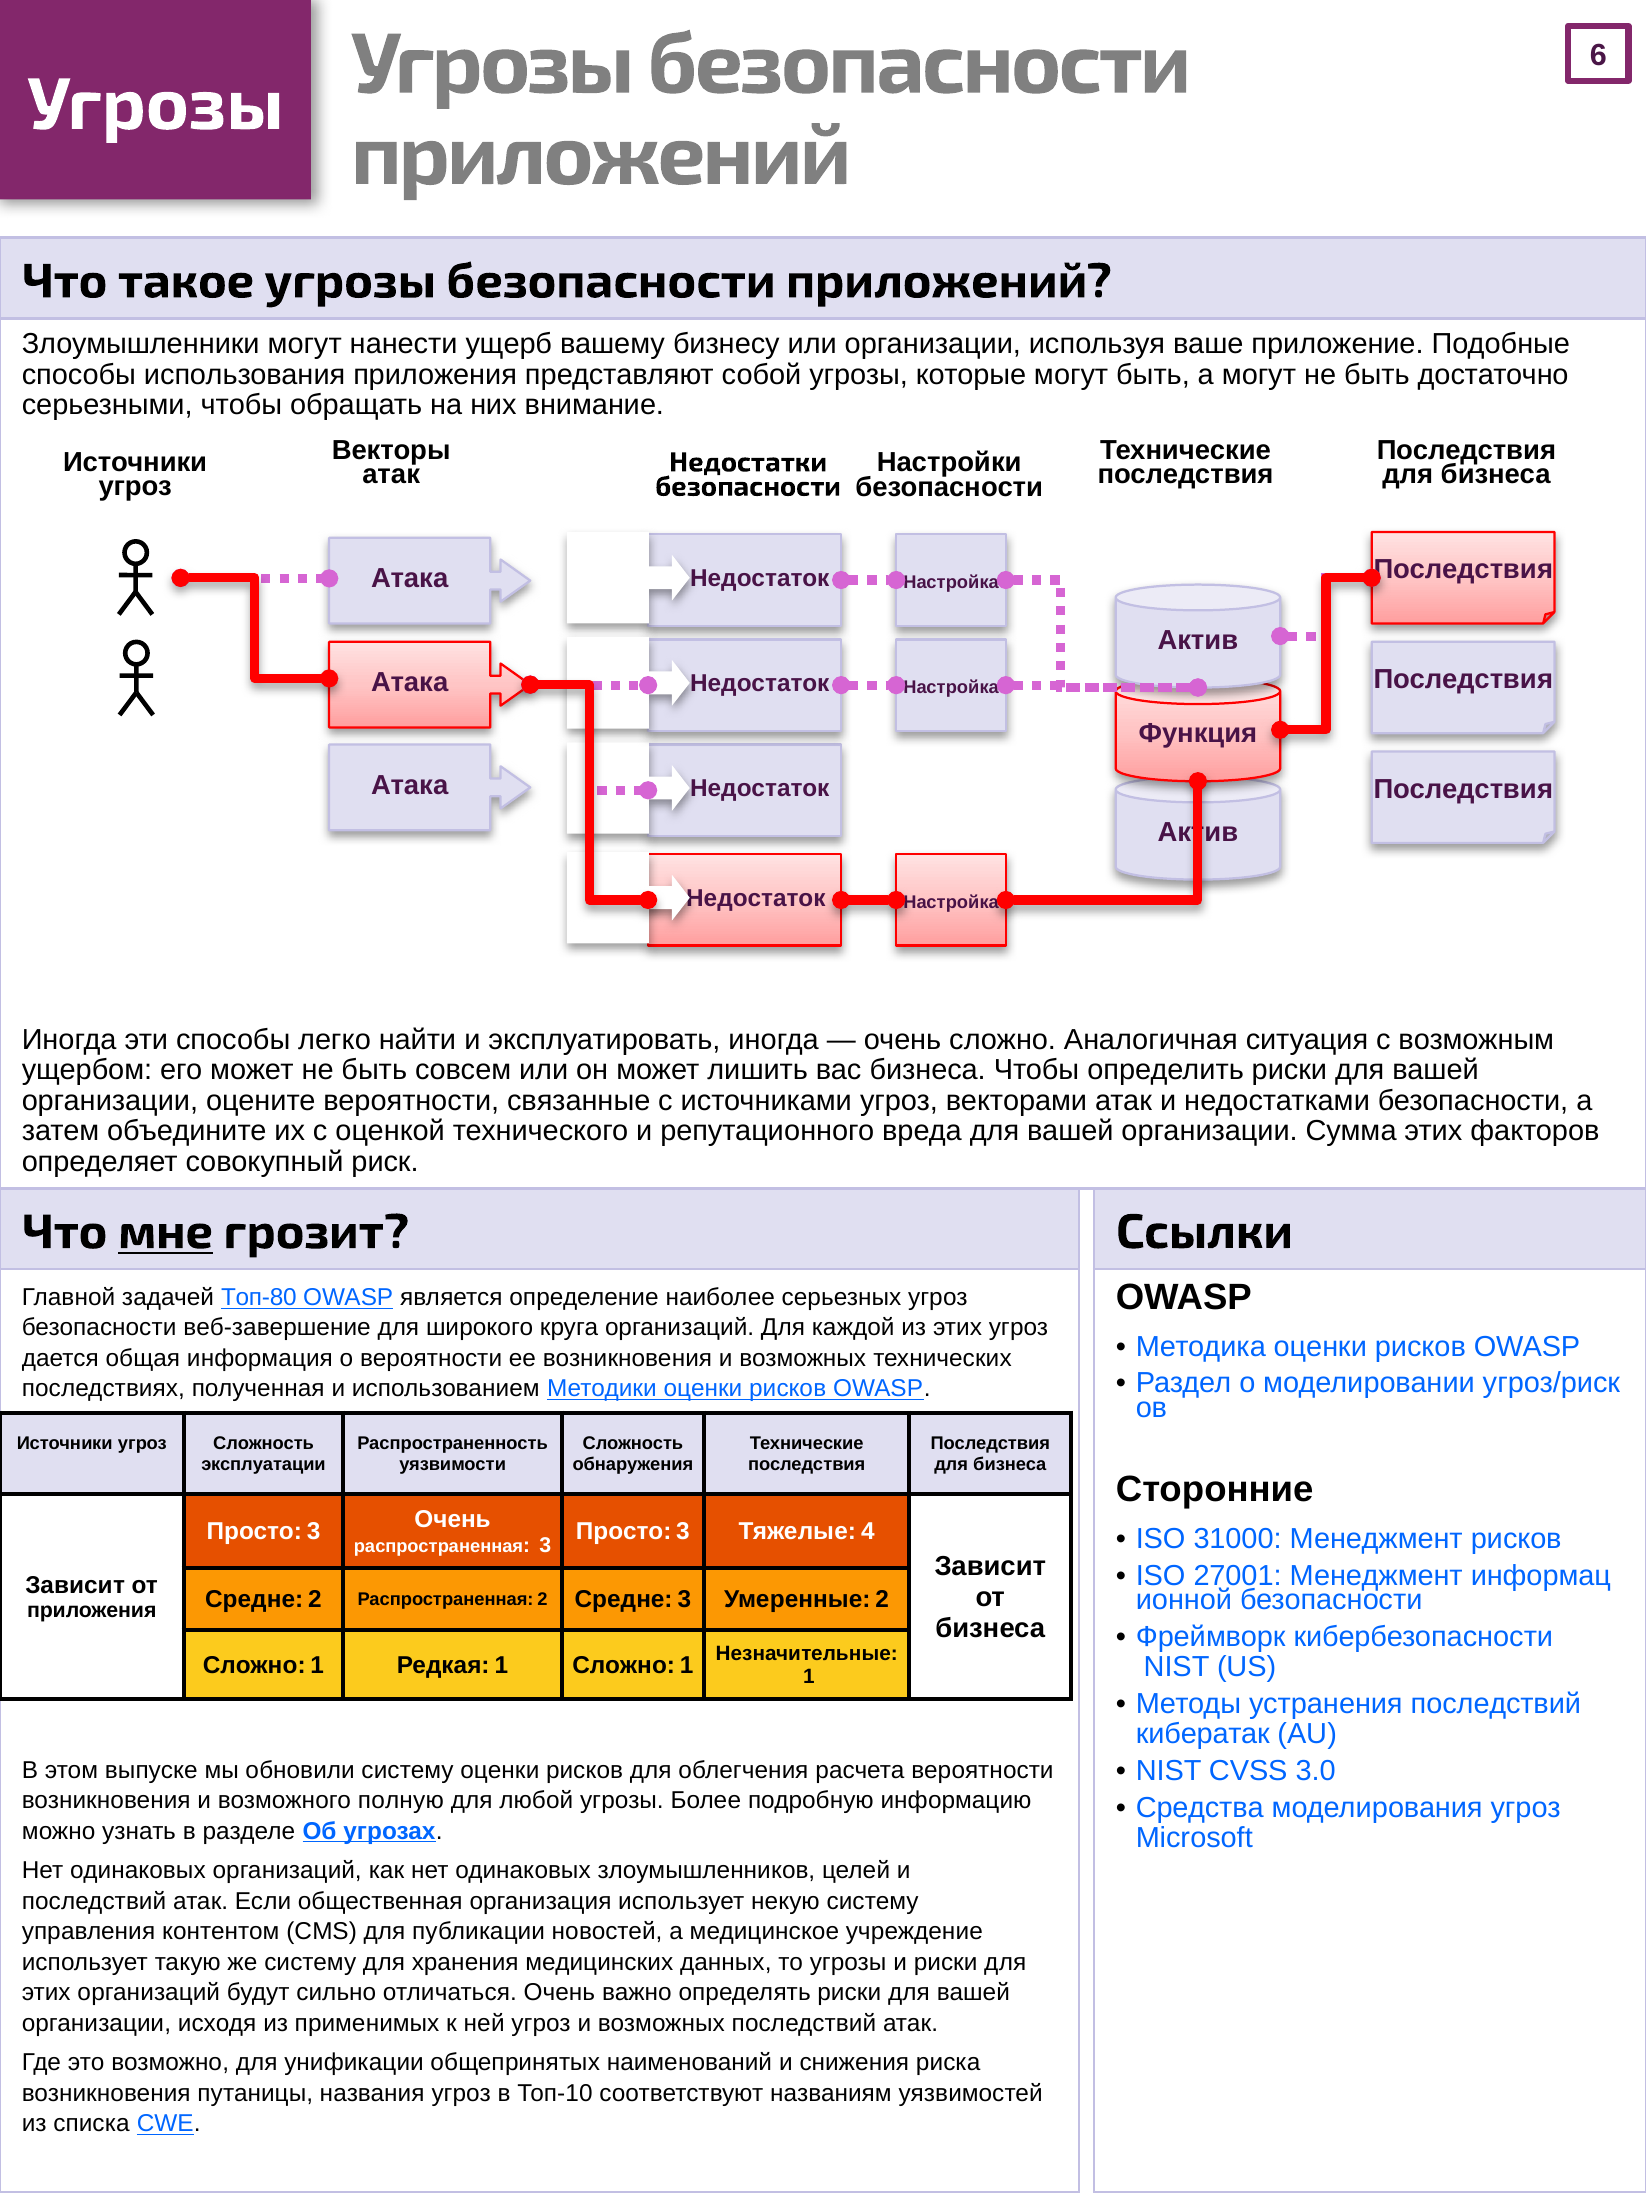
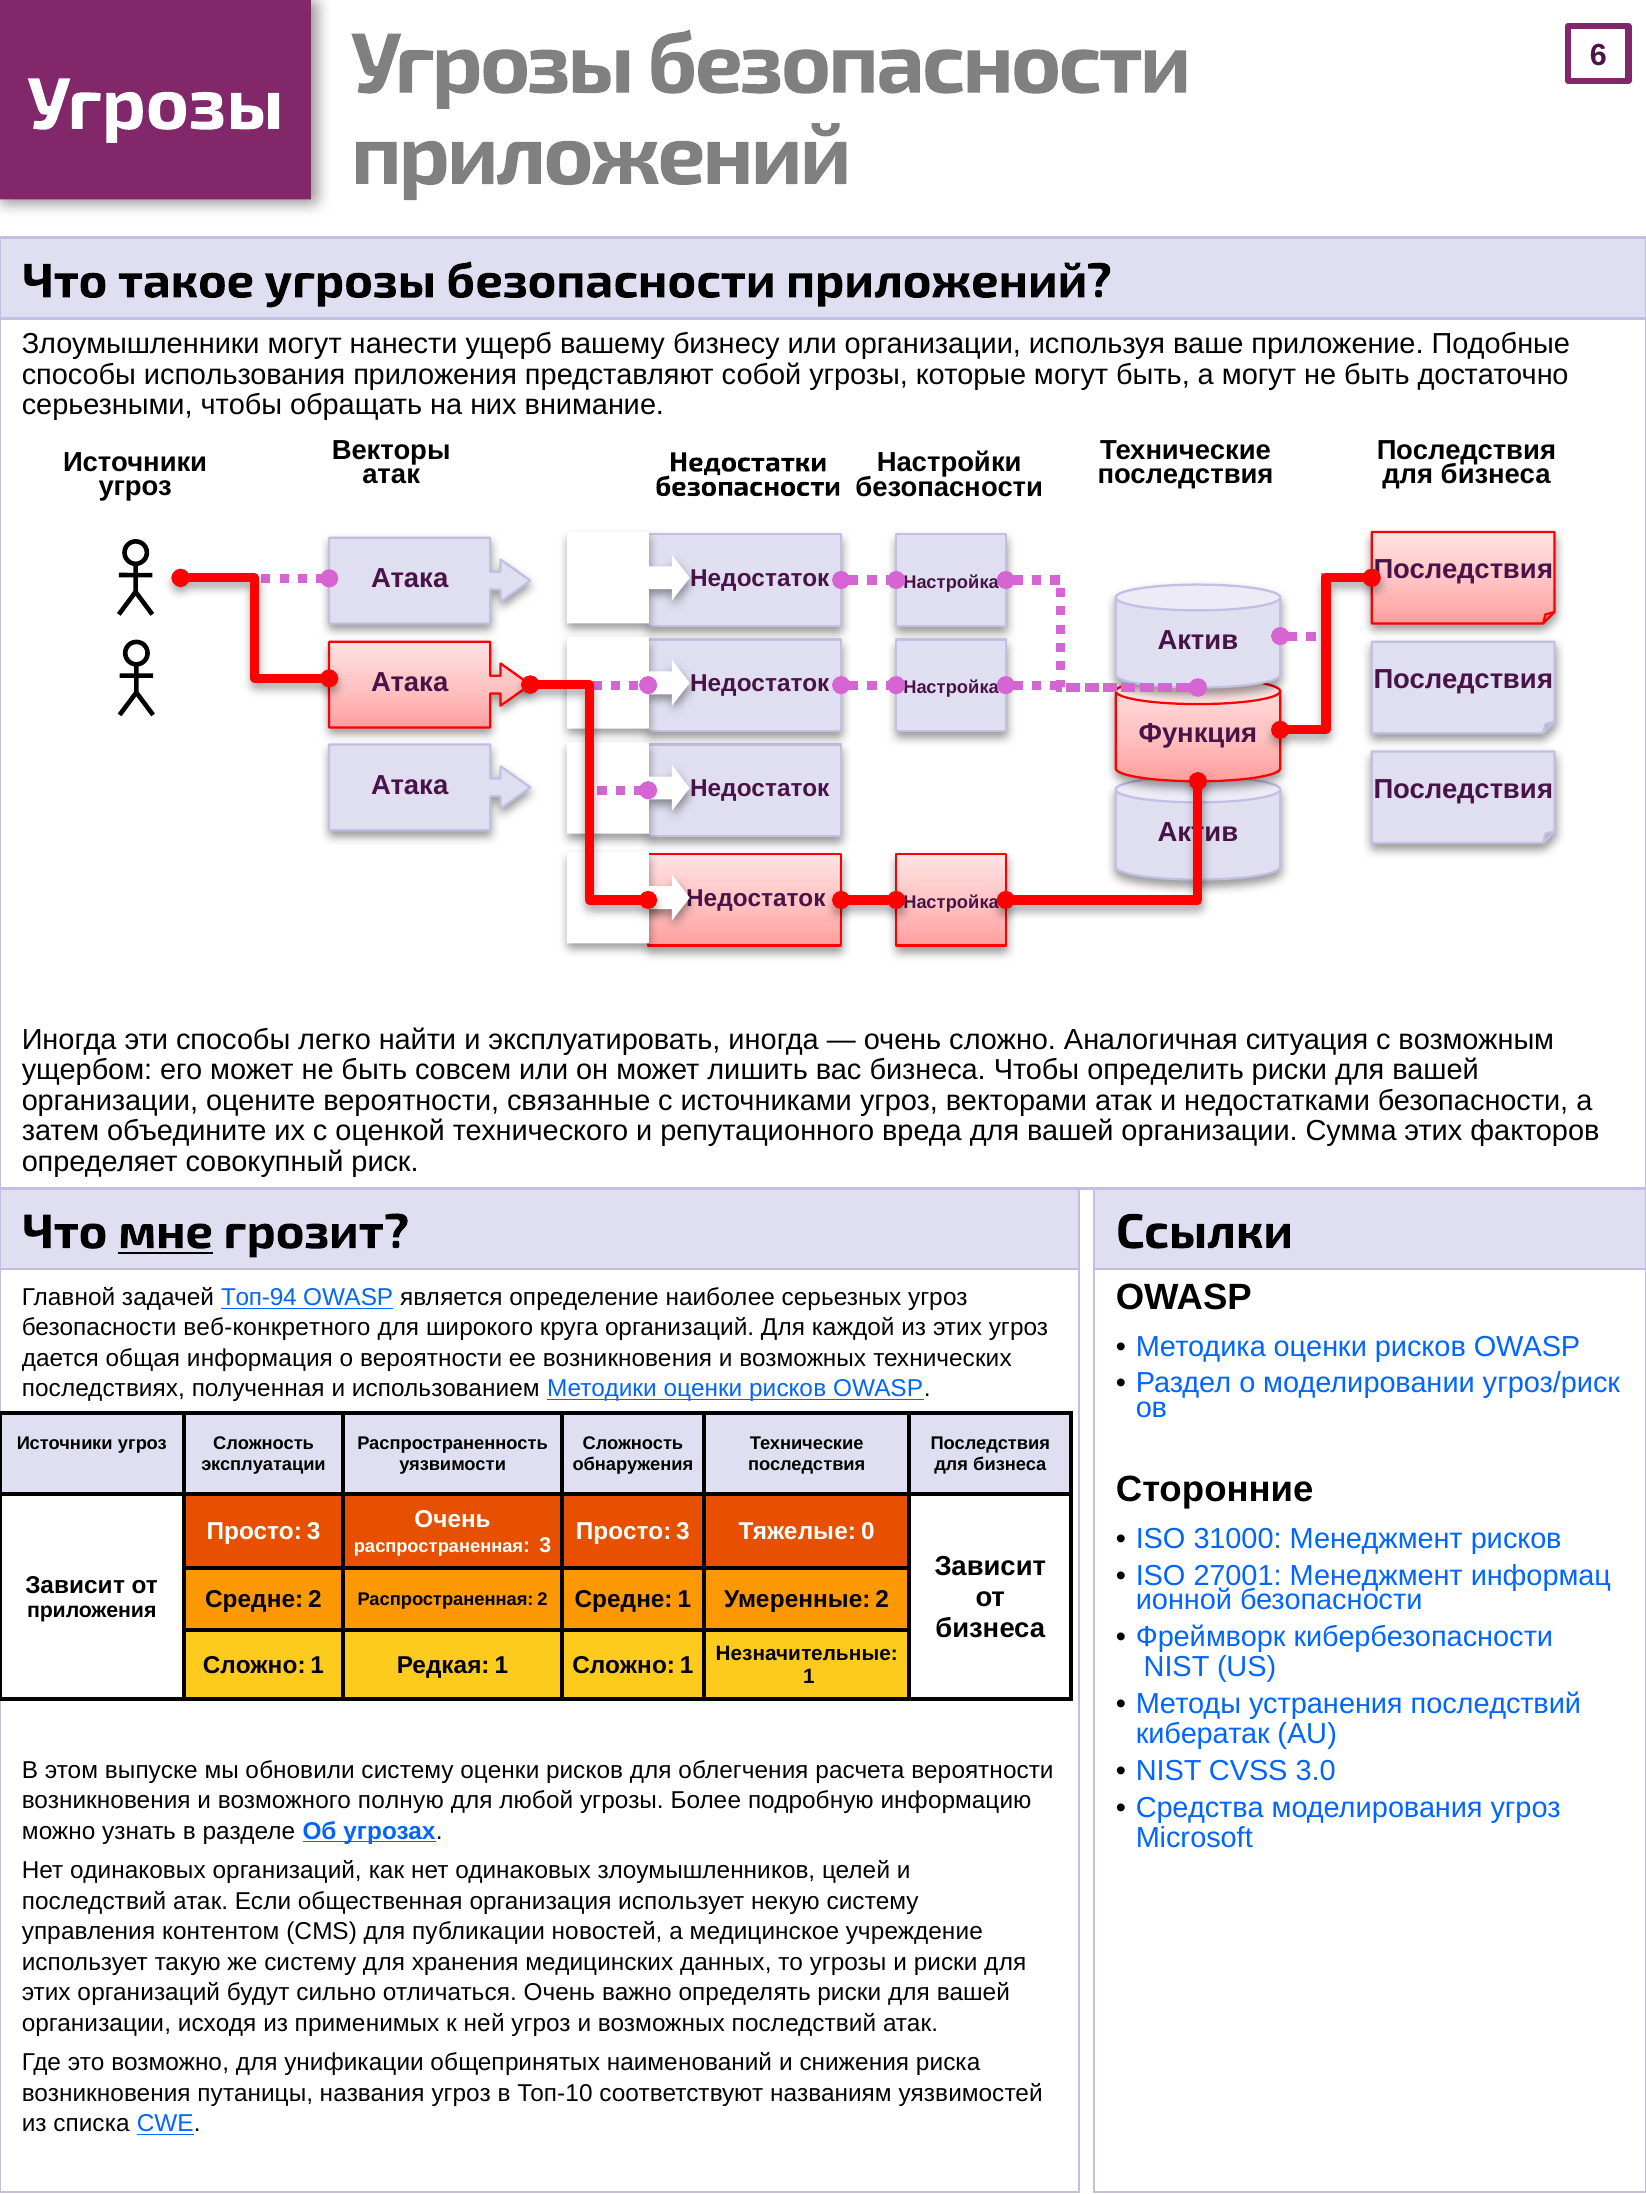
Топ-80: Топ-80 -> Топ-94 (259, 1298)
веб-завершение: веб-завершение -> веб-конкретного (277, 1328)
4: 4 -> 0 (868, 1532)
Средне 3: 3 -> 1 (684, 1600)
